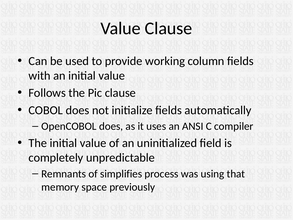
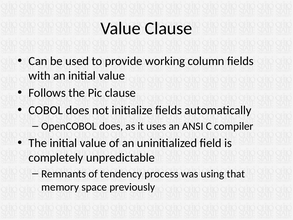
simplifies: simplifies -> tendency (121, 174)
